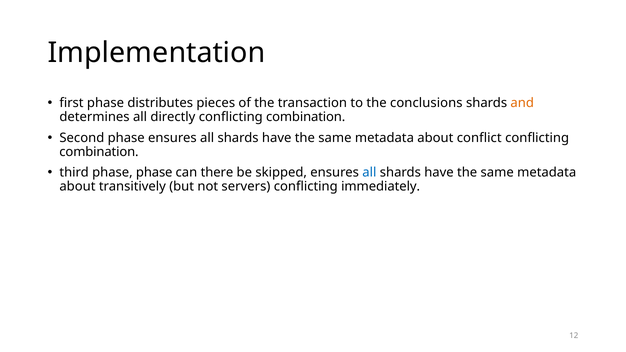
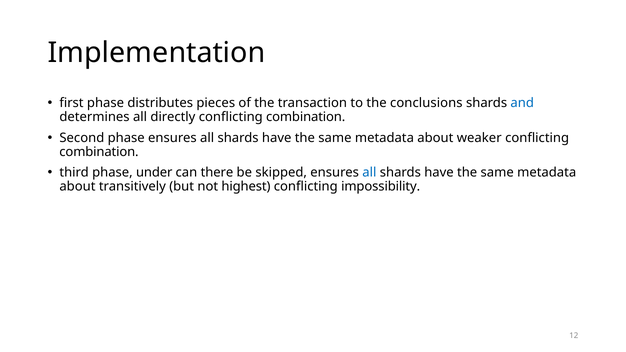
and colour: orange -> blue (522, 103)
conflict: conflict -> weaker (479, 138)
phase phase: phase -> under (154, 173)
servers: servers -> highest (246, 187)
immediately: immediately -> impossibility (381, 187)
